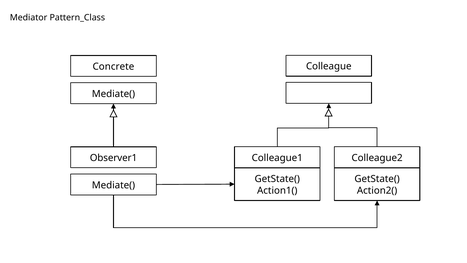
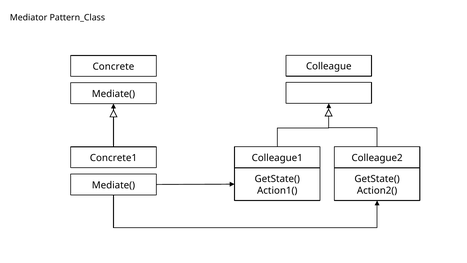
Observer1: Observer1 -> Concrete1 (113, 158)
